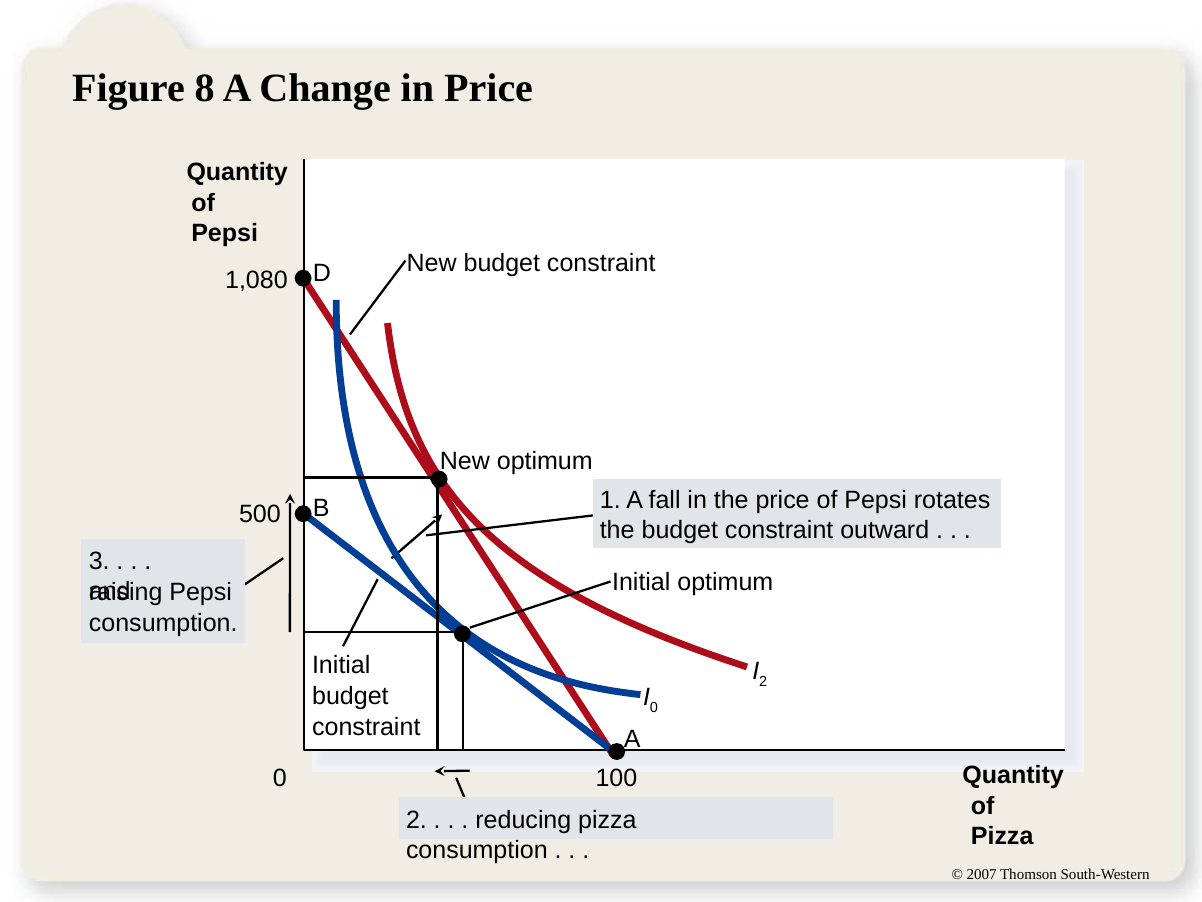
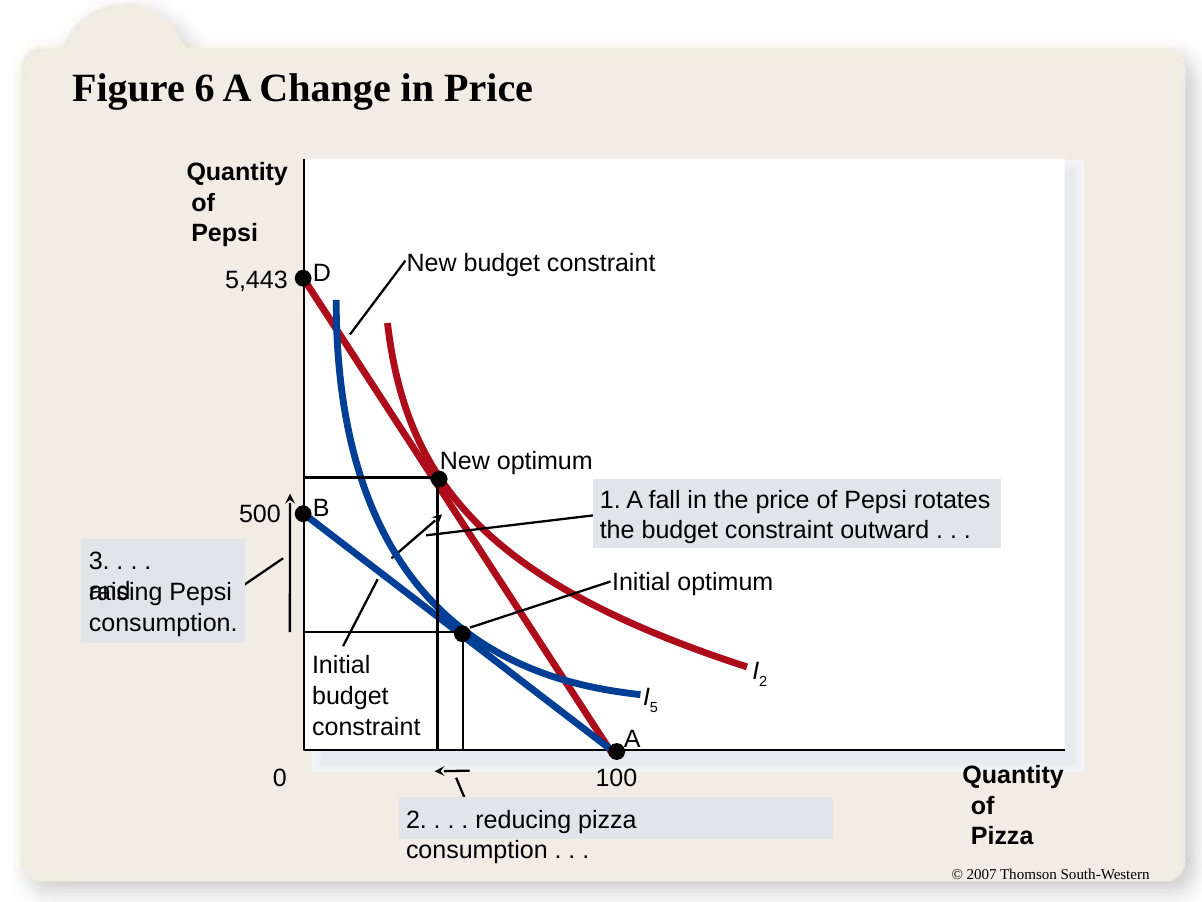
8: 8 -> 6 (205, 88)
1,080: 1,080 -> 5,443 (256, 280)
0: 0 -> 5 (654, 707)
